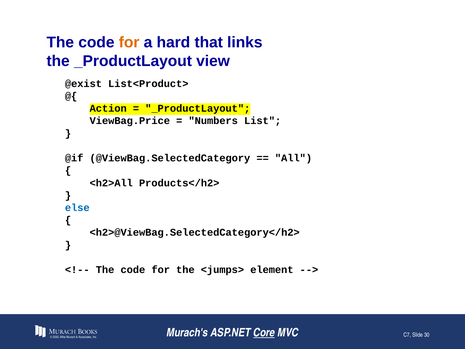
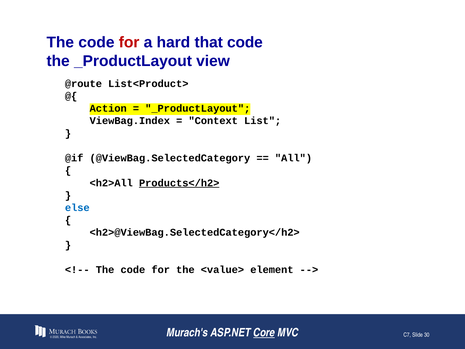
for colour: orange -> red (129, 42)
that links: links -> code (245, 42)
@exist: @exist -> @route (83, 84)
ViewBag.Price: ViewBag.Price -> ViewBag.Index (130, 121)
Numbers: Numbers -> Context (213, 121)
Products</h2> underline: none -> present (179, 183)
<jumps>: <jumps> -> <value> (222, 270)
